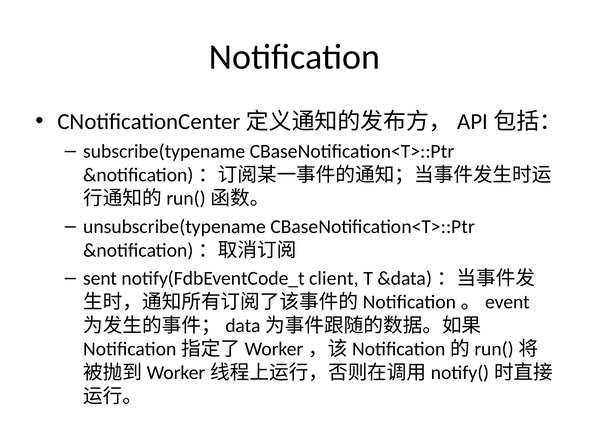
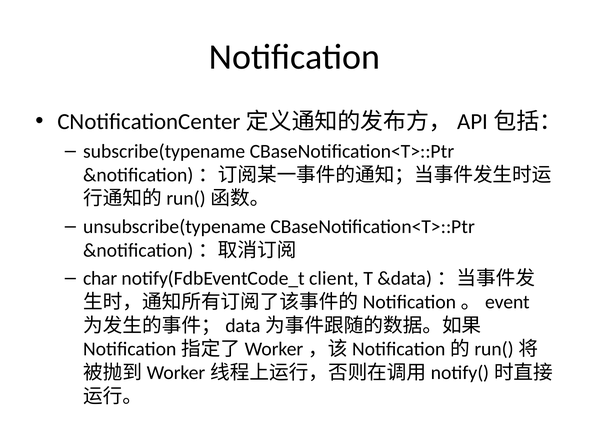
sent: sent -> char (100, 278)
